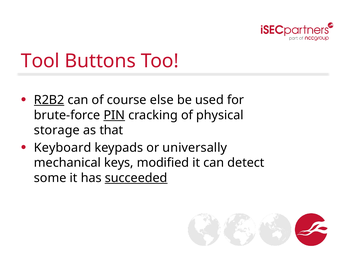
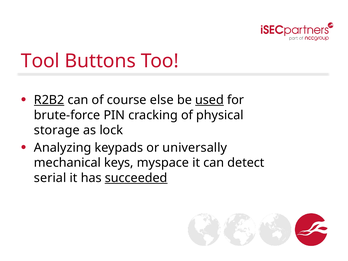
used underline: none -> present (209, 100)
PIN underline: present -> none (114, 115)
that: that -> lock (111, 130)
Keyboard: Keyboard -> Analyzing (63, 148)
modified: modified -> myspace (163, 163)
some: some -> serial (50, 178)
